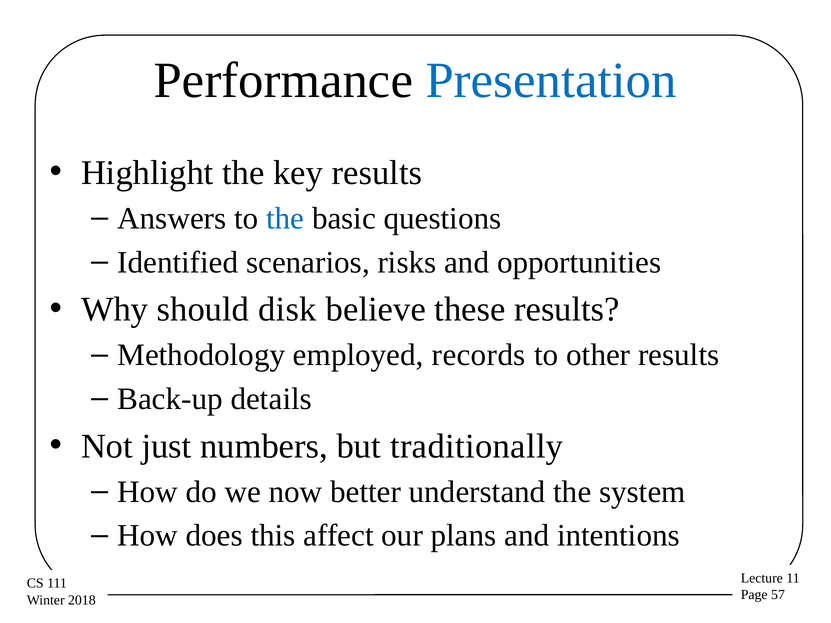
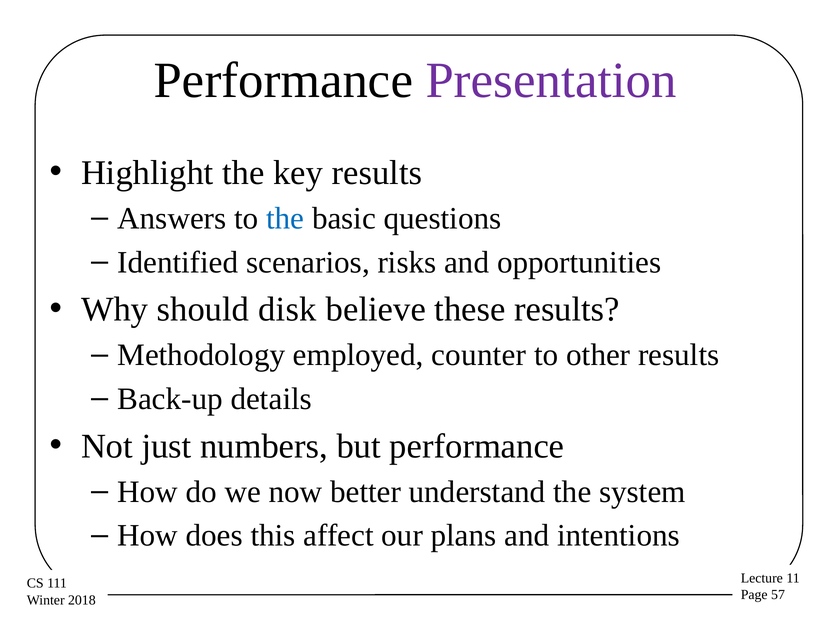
Presentation colour: blue -> purple (551, 80)
records: records -> counter (479, 355)
but traditionally: traditionally -> performance (477, 446)
